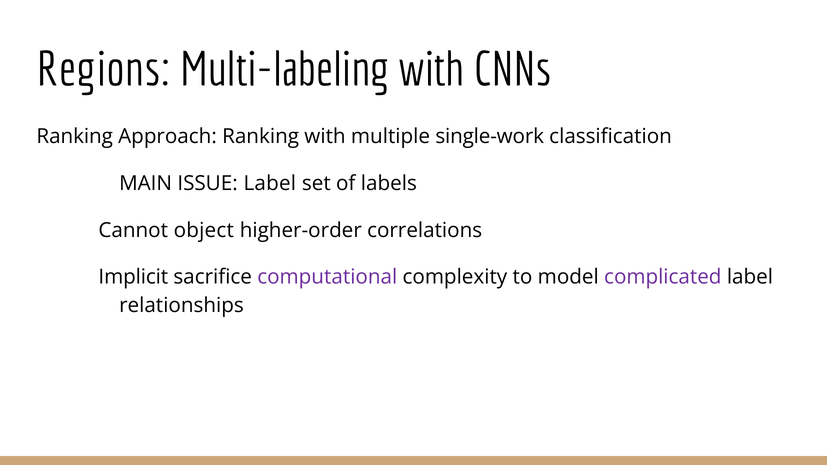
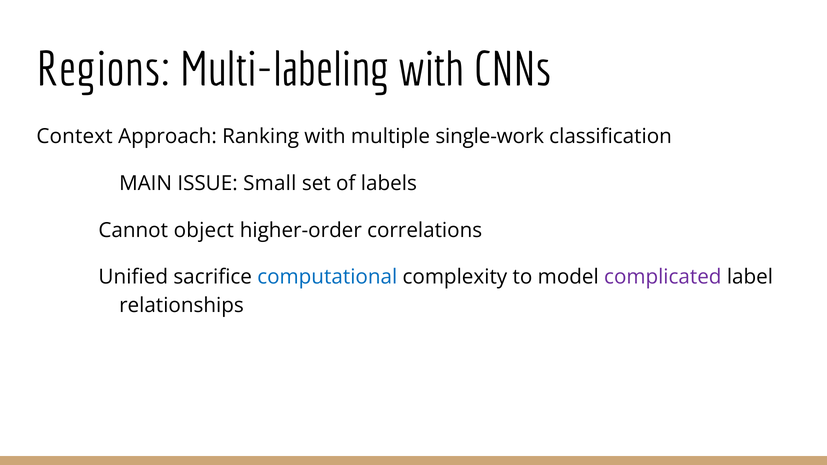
Ranking: Ranking -> Context (75, 137)
ISSUE Label: Label -> Small (270, 184)
Implicit: Implicit -> Unified (133, 277)
computational colour: purple -> blue (327, 277)
